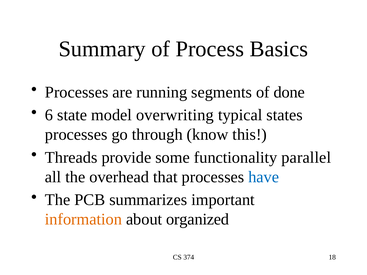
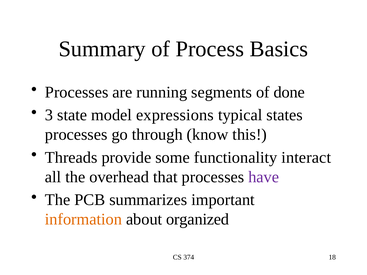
6: 6 -> 3 (49, 115)
overwriting: overwriting -> expressions (175, 115)
parallel: parallel -> interact (306, 158)
have colour: blue -> purple (264, 177)
